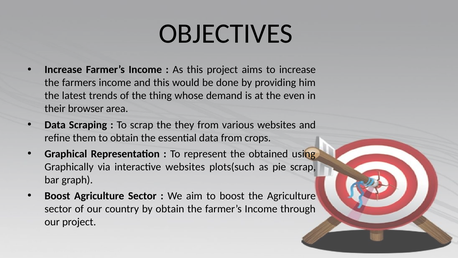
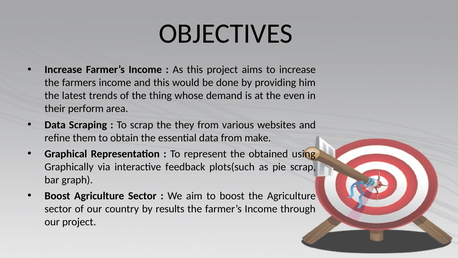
browser: browser -> perform (86, 109)
crops: crops -> make (258, 138)
interactive websites: websites -> feedback (185, 167)
by obtain: obtain -> results (170, 209)
